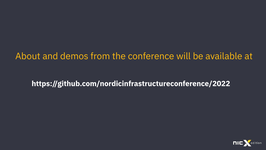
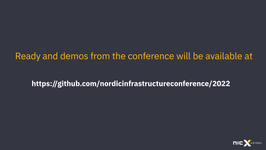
About: About -> Ready (28, 56)
